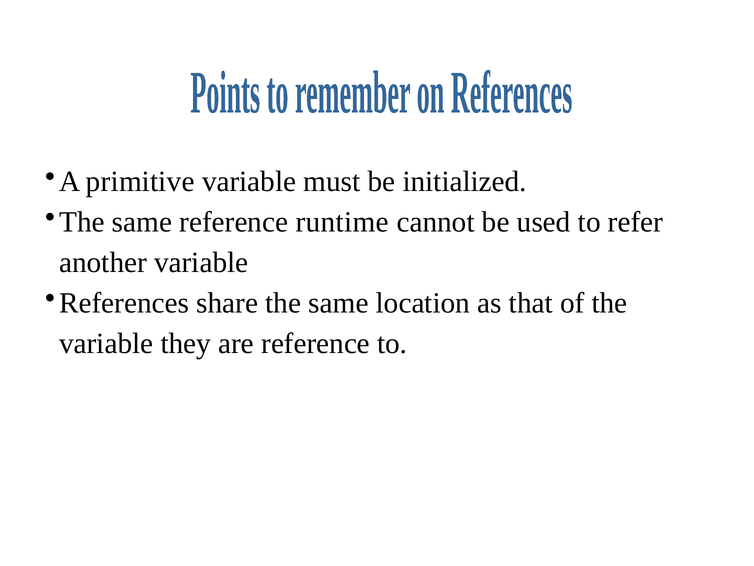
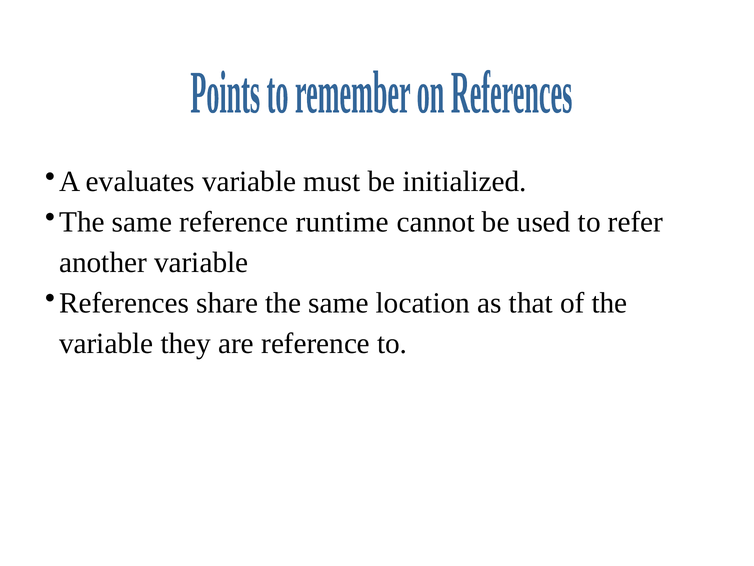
primitive: primitive -> evaluates (140, 182)
